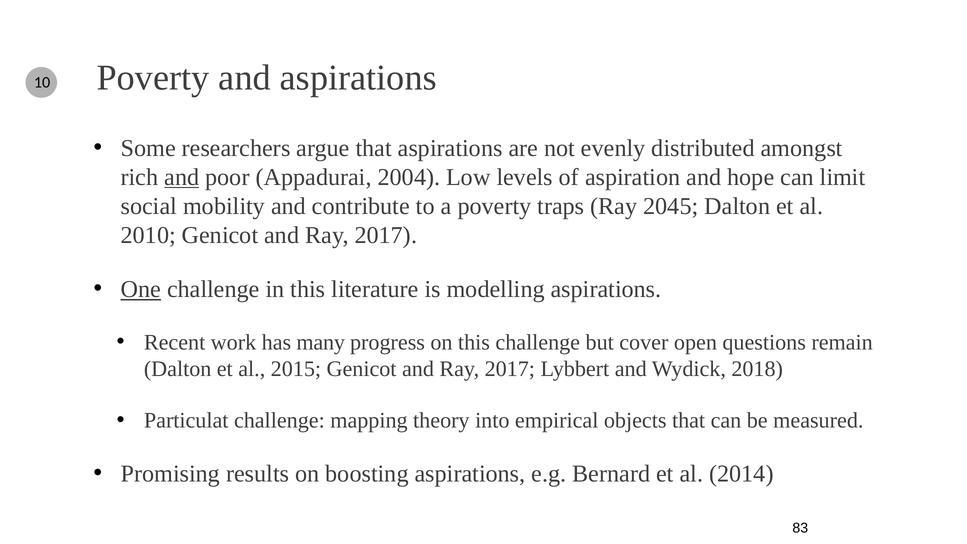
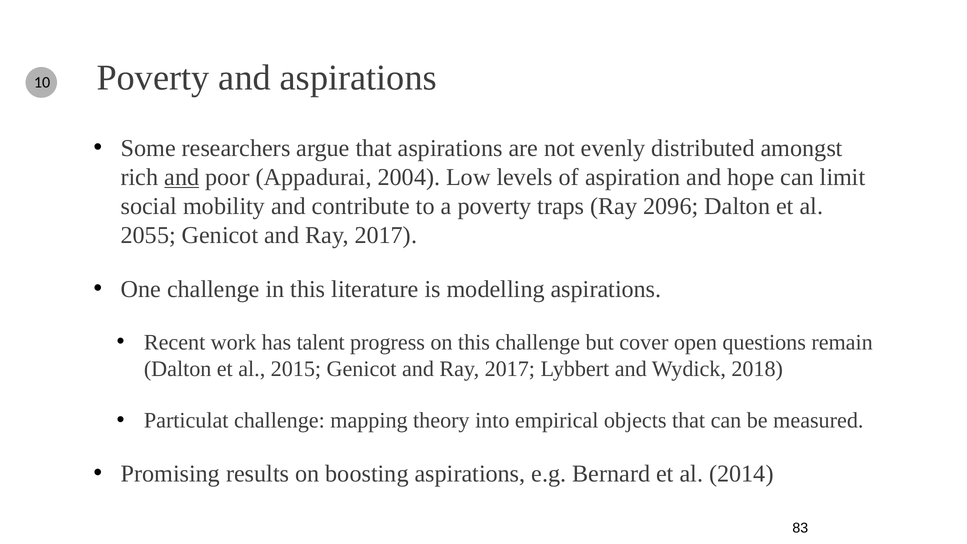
2045: 2045 -> 2096 (671, 206)
2010: 2010 -> 2055 (148, 235)
One underline: present -> none (141, 289)
many: many -> talent (321, 342)
